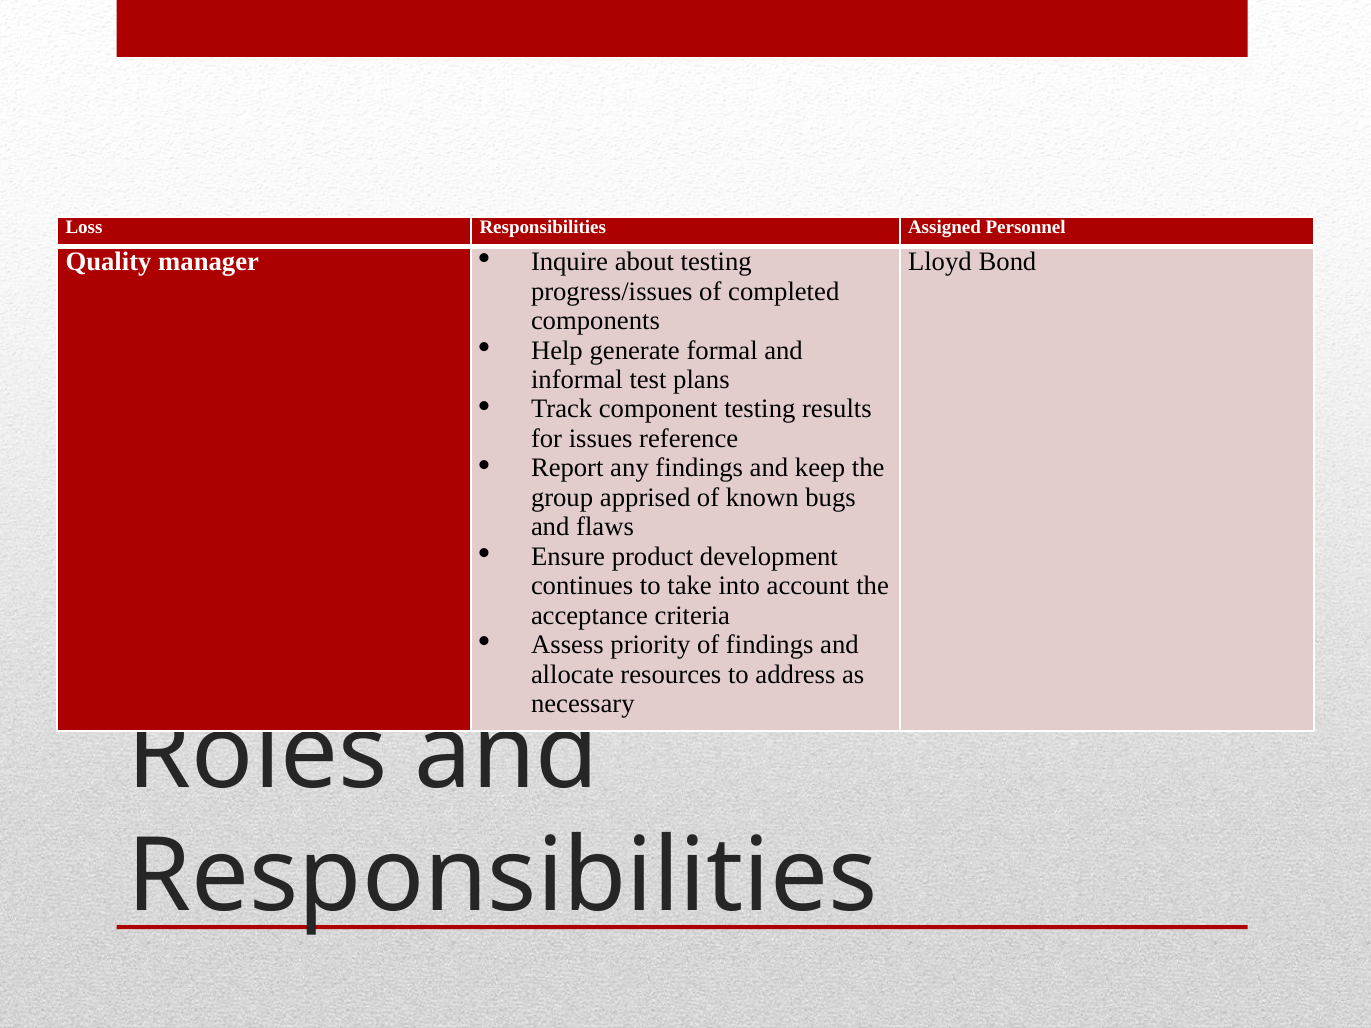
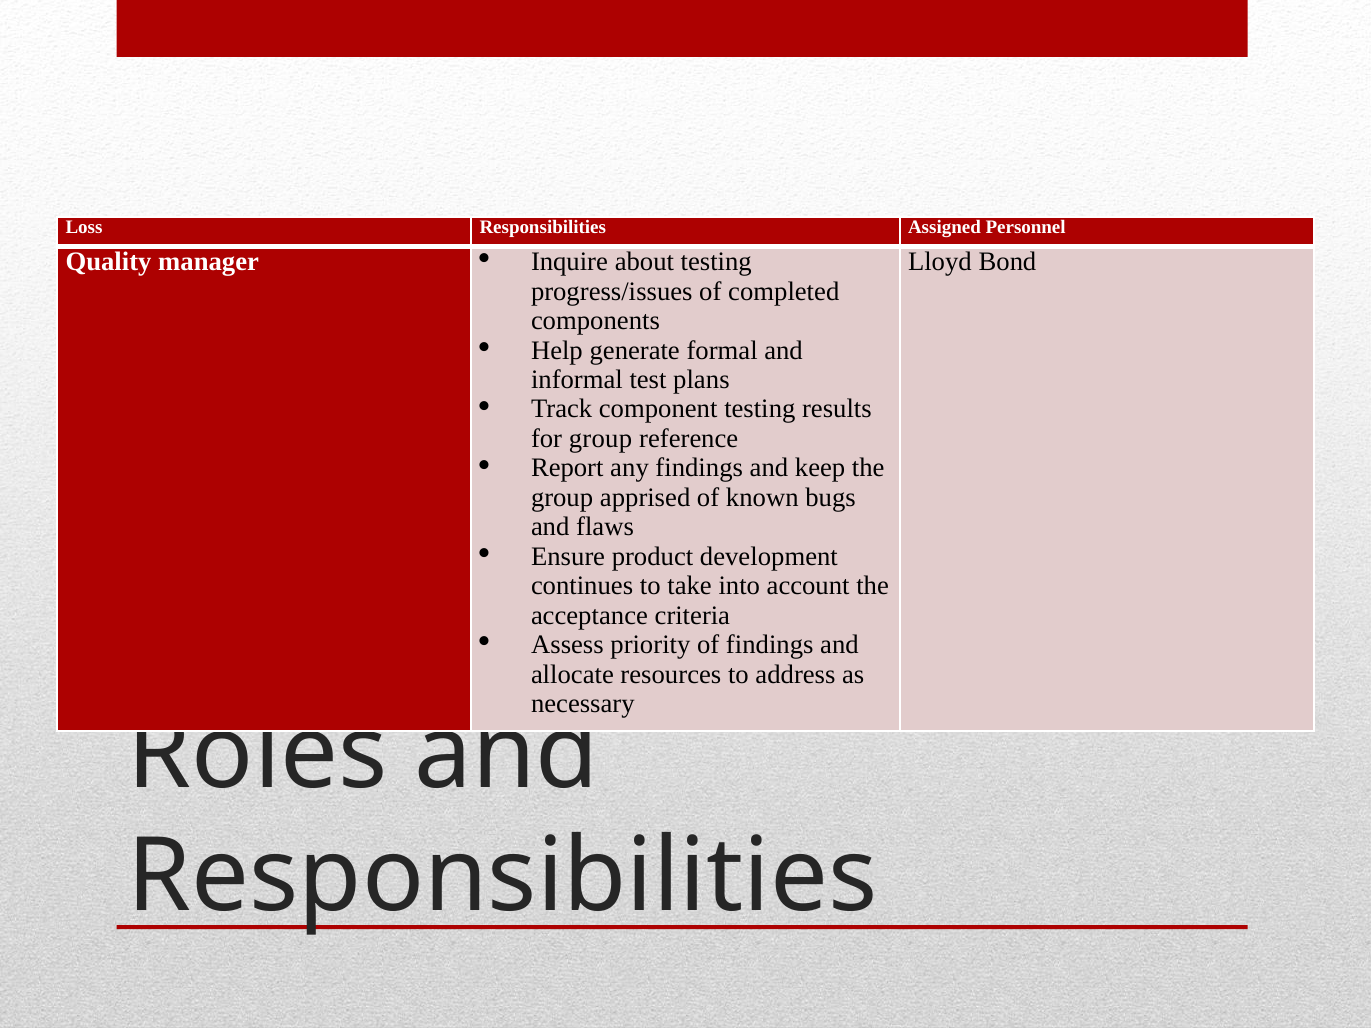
for issues: issues -> group (601, 439)
